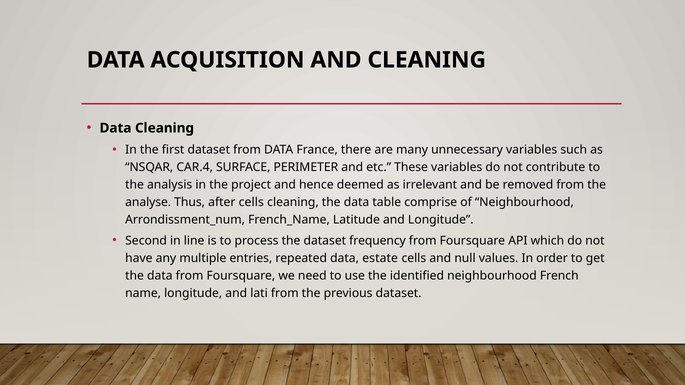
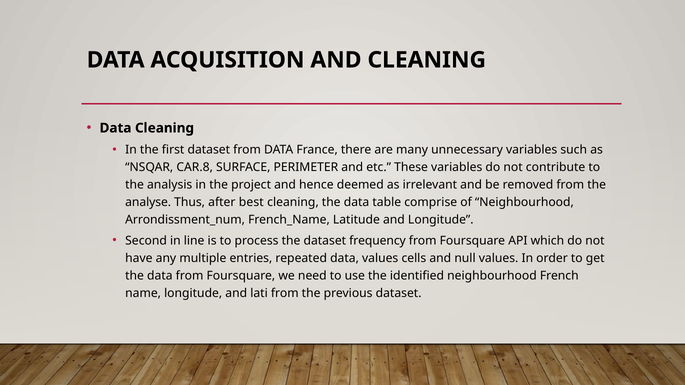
CAR.4: CAR.4 -> CAR.8 (195, 167)
after cells: cells -> best (251, 202)
data estate: estate -> values (380, 258)
